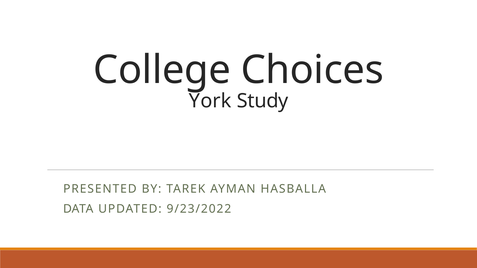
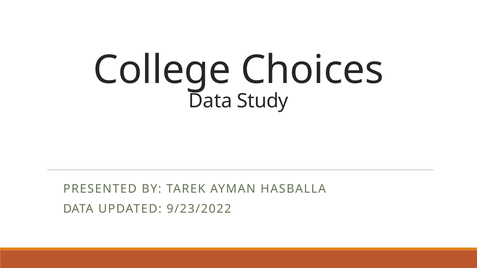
York: York -> Data (210, 101)
